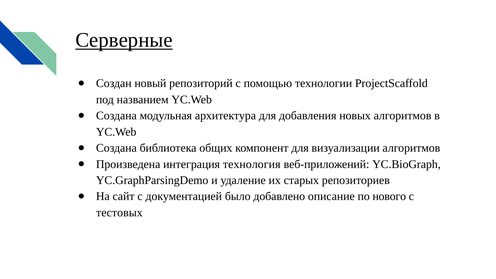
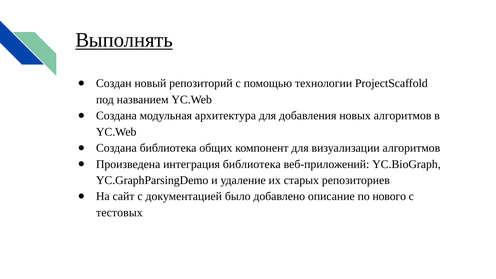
Серверные: Серверные -> Выполнять (124, 40)
интеграция технология: технология -> библиотека (252, 164)
